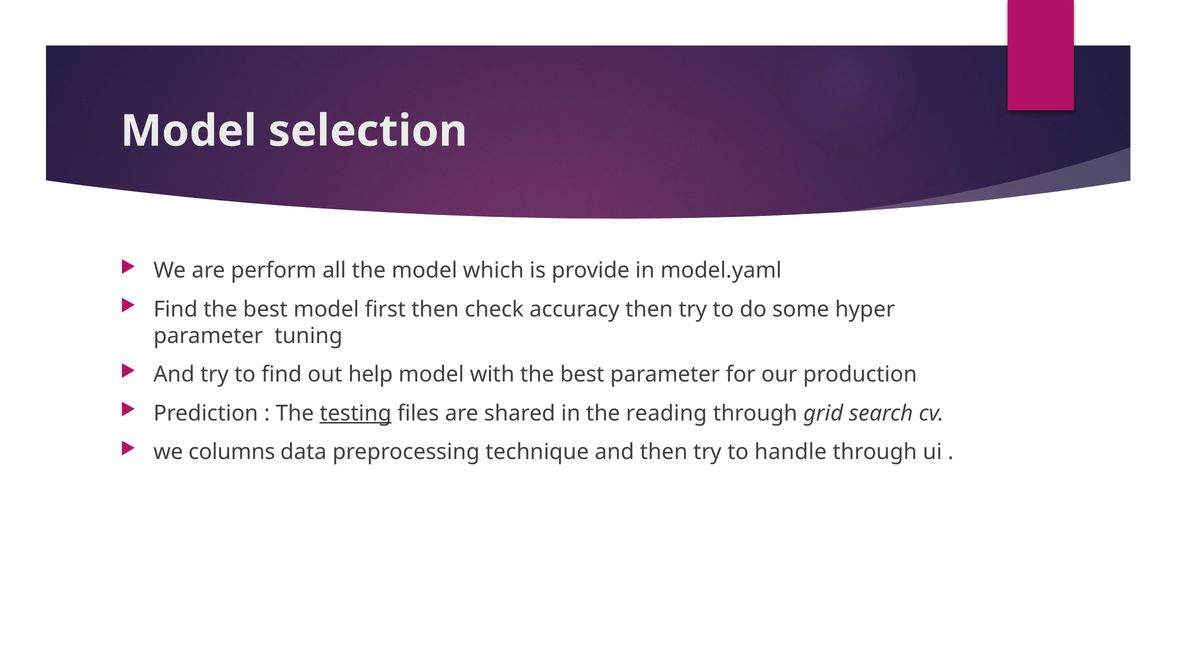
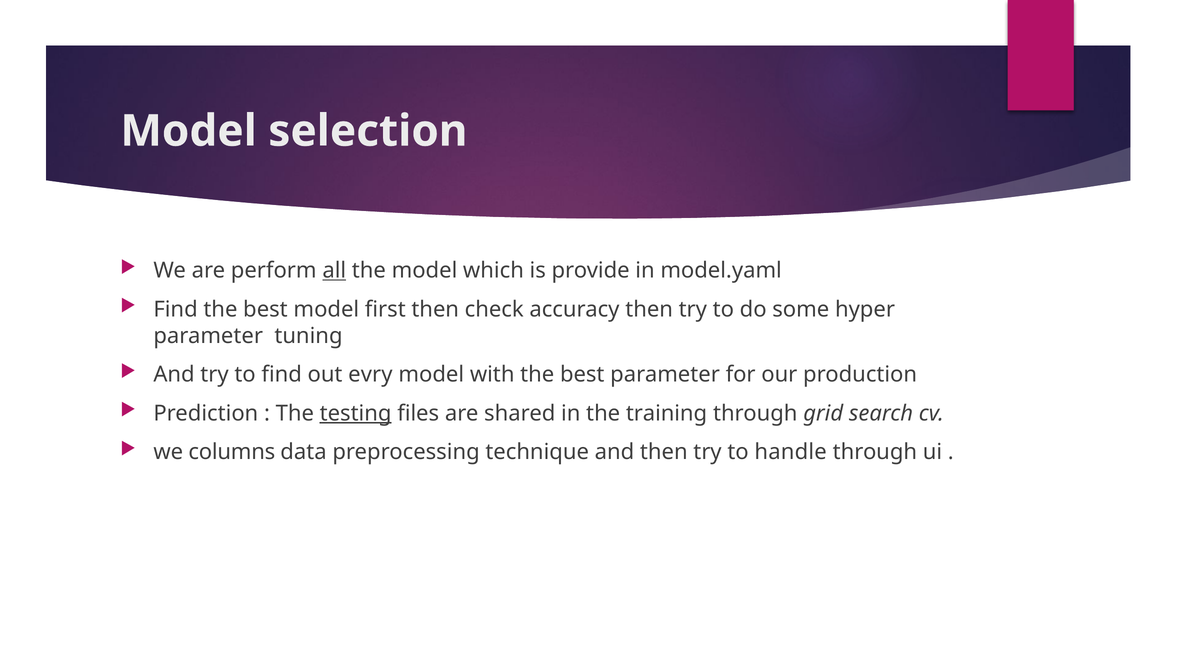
all underline: none -> present (334, 271)
help: help -> evry (370, 375)
reading: reading -> training (667, 413)
